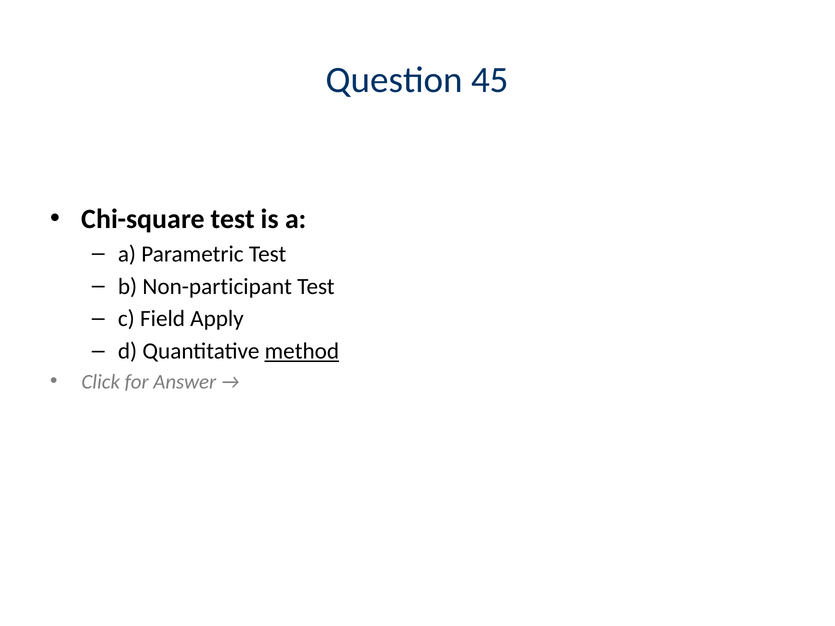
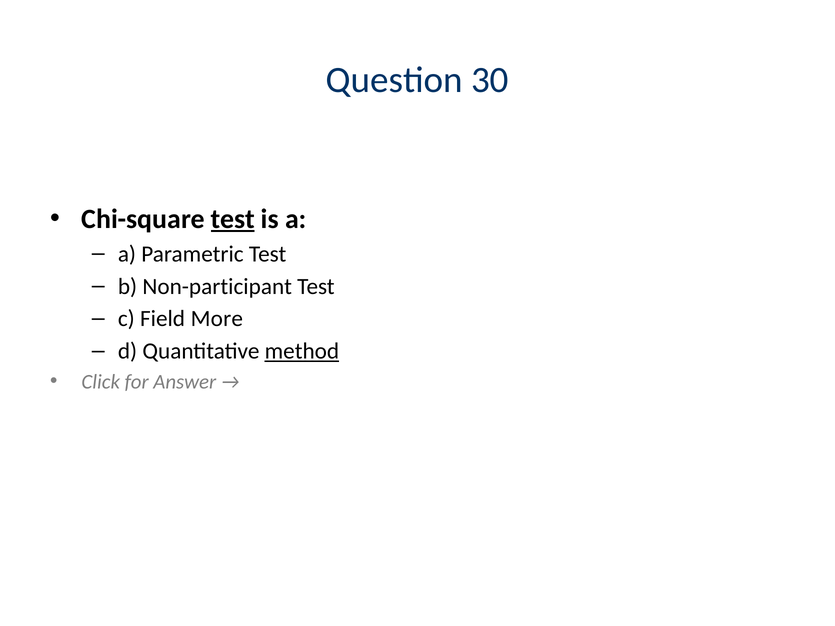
45: 45 -> 30 (490, 80)
test underline: none -> present (233, 219)
Apply: Apply -> More (217, 319)
